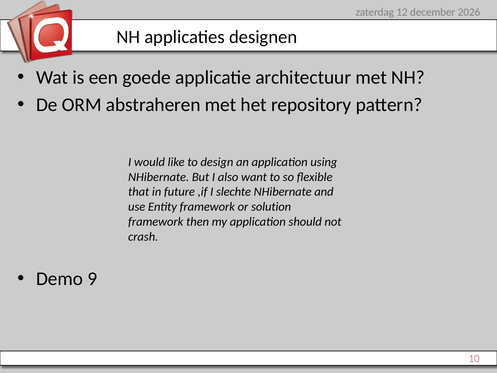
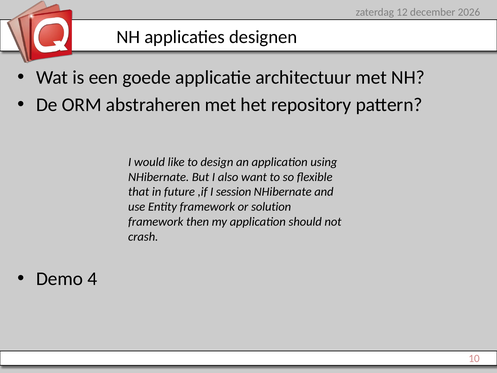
slechte: slechte -> session (234, 192)
9: 9 -> 4 (92, 279)
